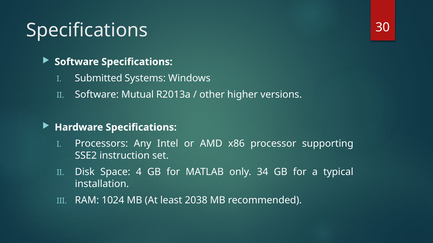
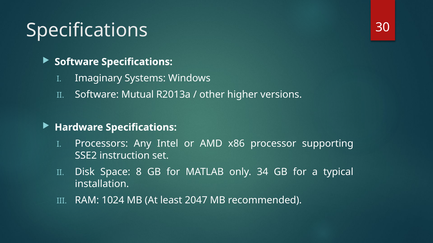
Submitted: Submitted -> Imaginary (99, 78)
4: 4 -> 8 (139, 172)
2038: 2038 -> 2047 (196, 201)
